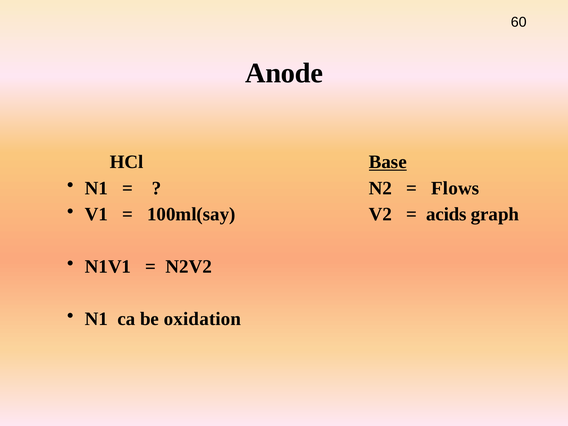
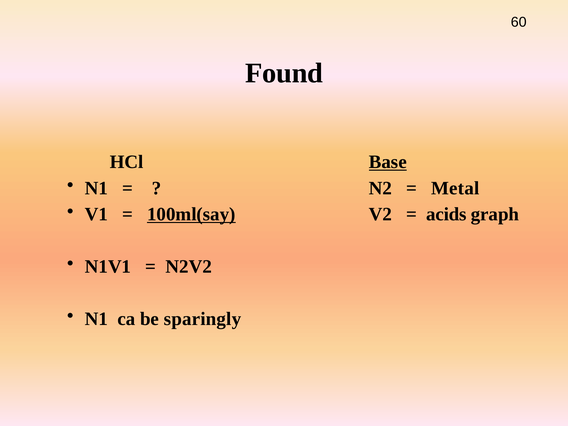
Anode: Anode -> Found (284, 73)
Flows: Flows -> Metal (455, 188)
100ml(say underline: none -> present (191, 214)
oxidation: oxidation -> sparingly (203, 319)
